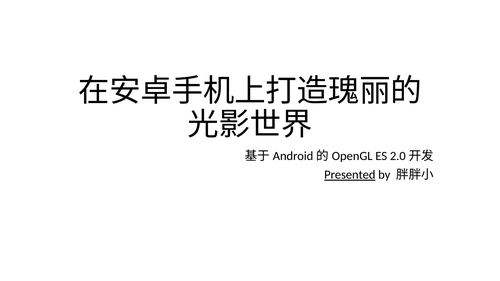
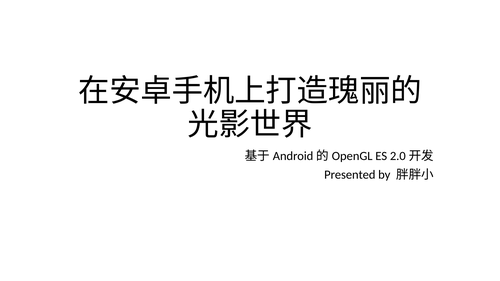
Presented underline: present -> none (350, 175)
